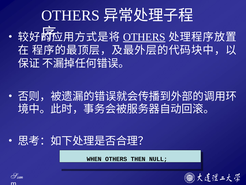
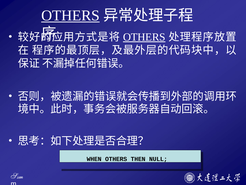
OTHERS underline: none -> present (70, 15)
